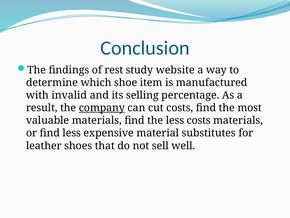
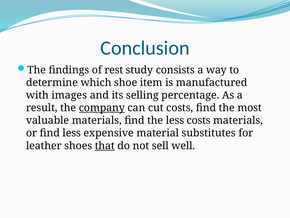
website: website -> consists (175, 70)
invalid: invalid -> images (69, 95)
that underline: none -> present (105, 145)
